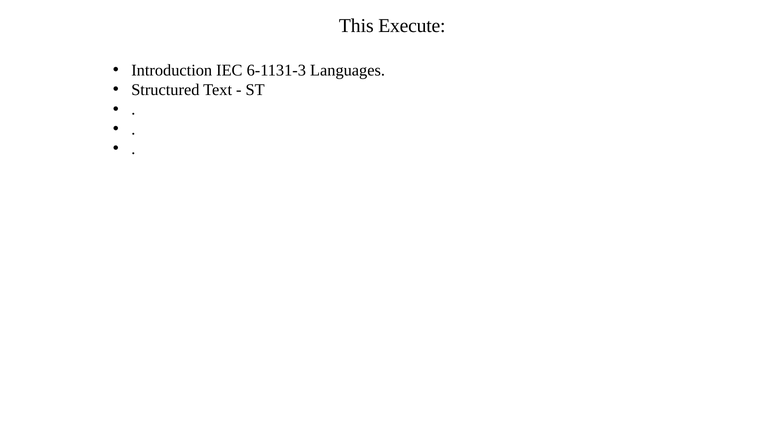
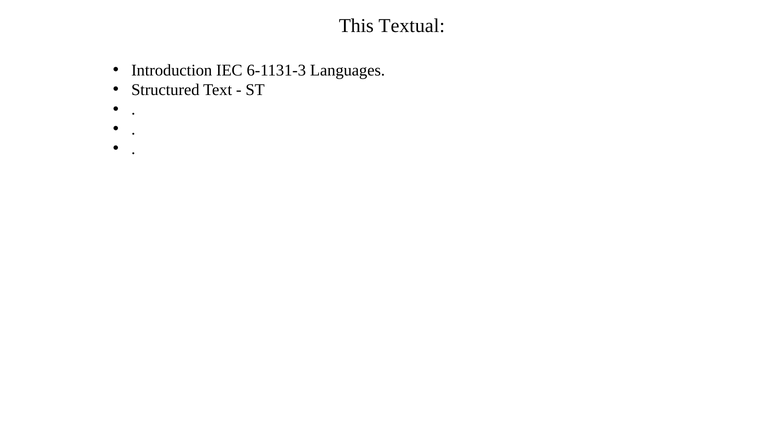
Execute: Execute -> Textual (412, 26)
